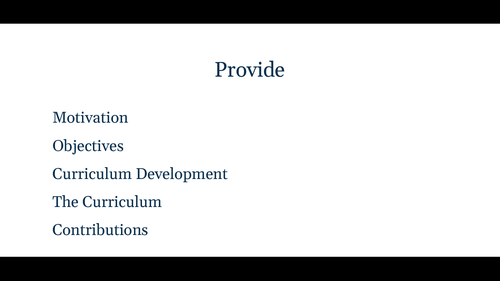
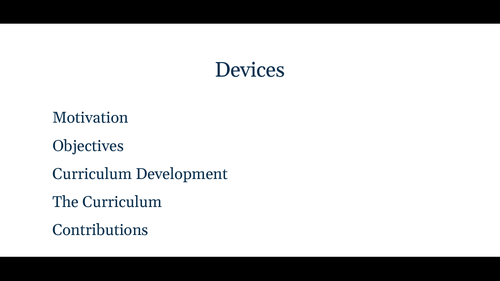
Provide: Provide -> Devices (250, 70)
